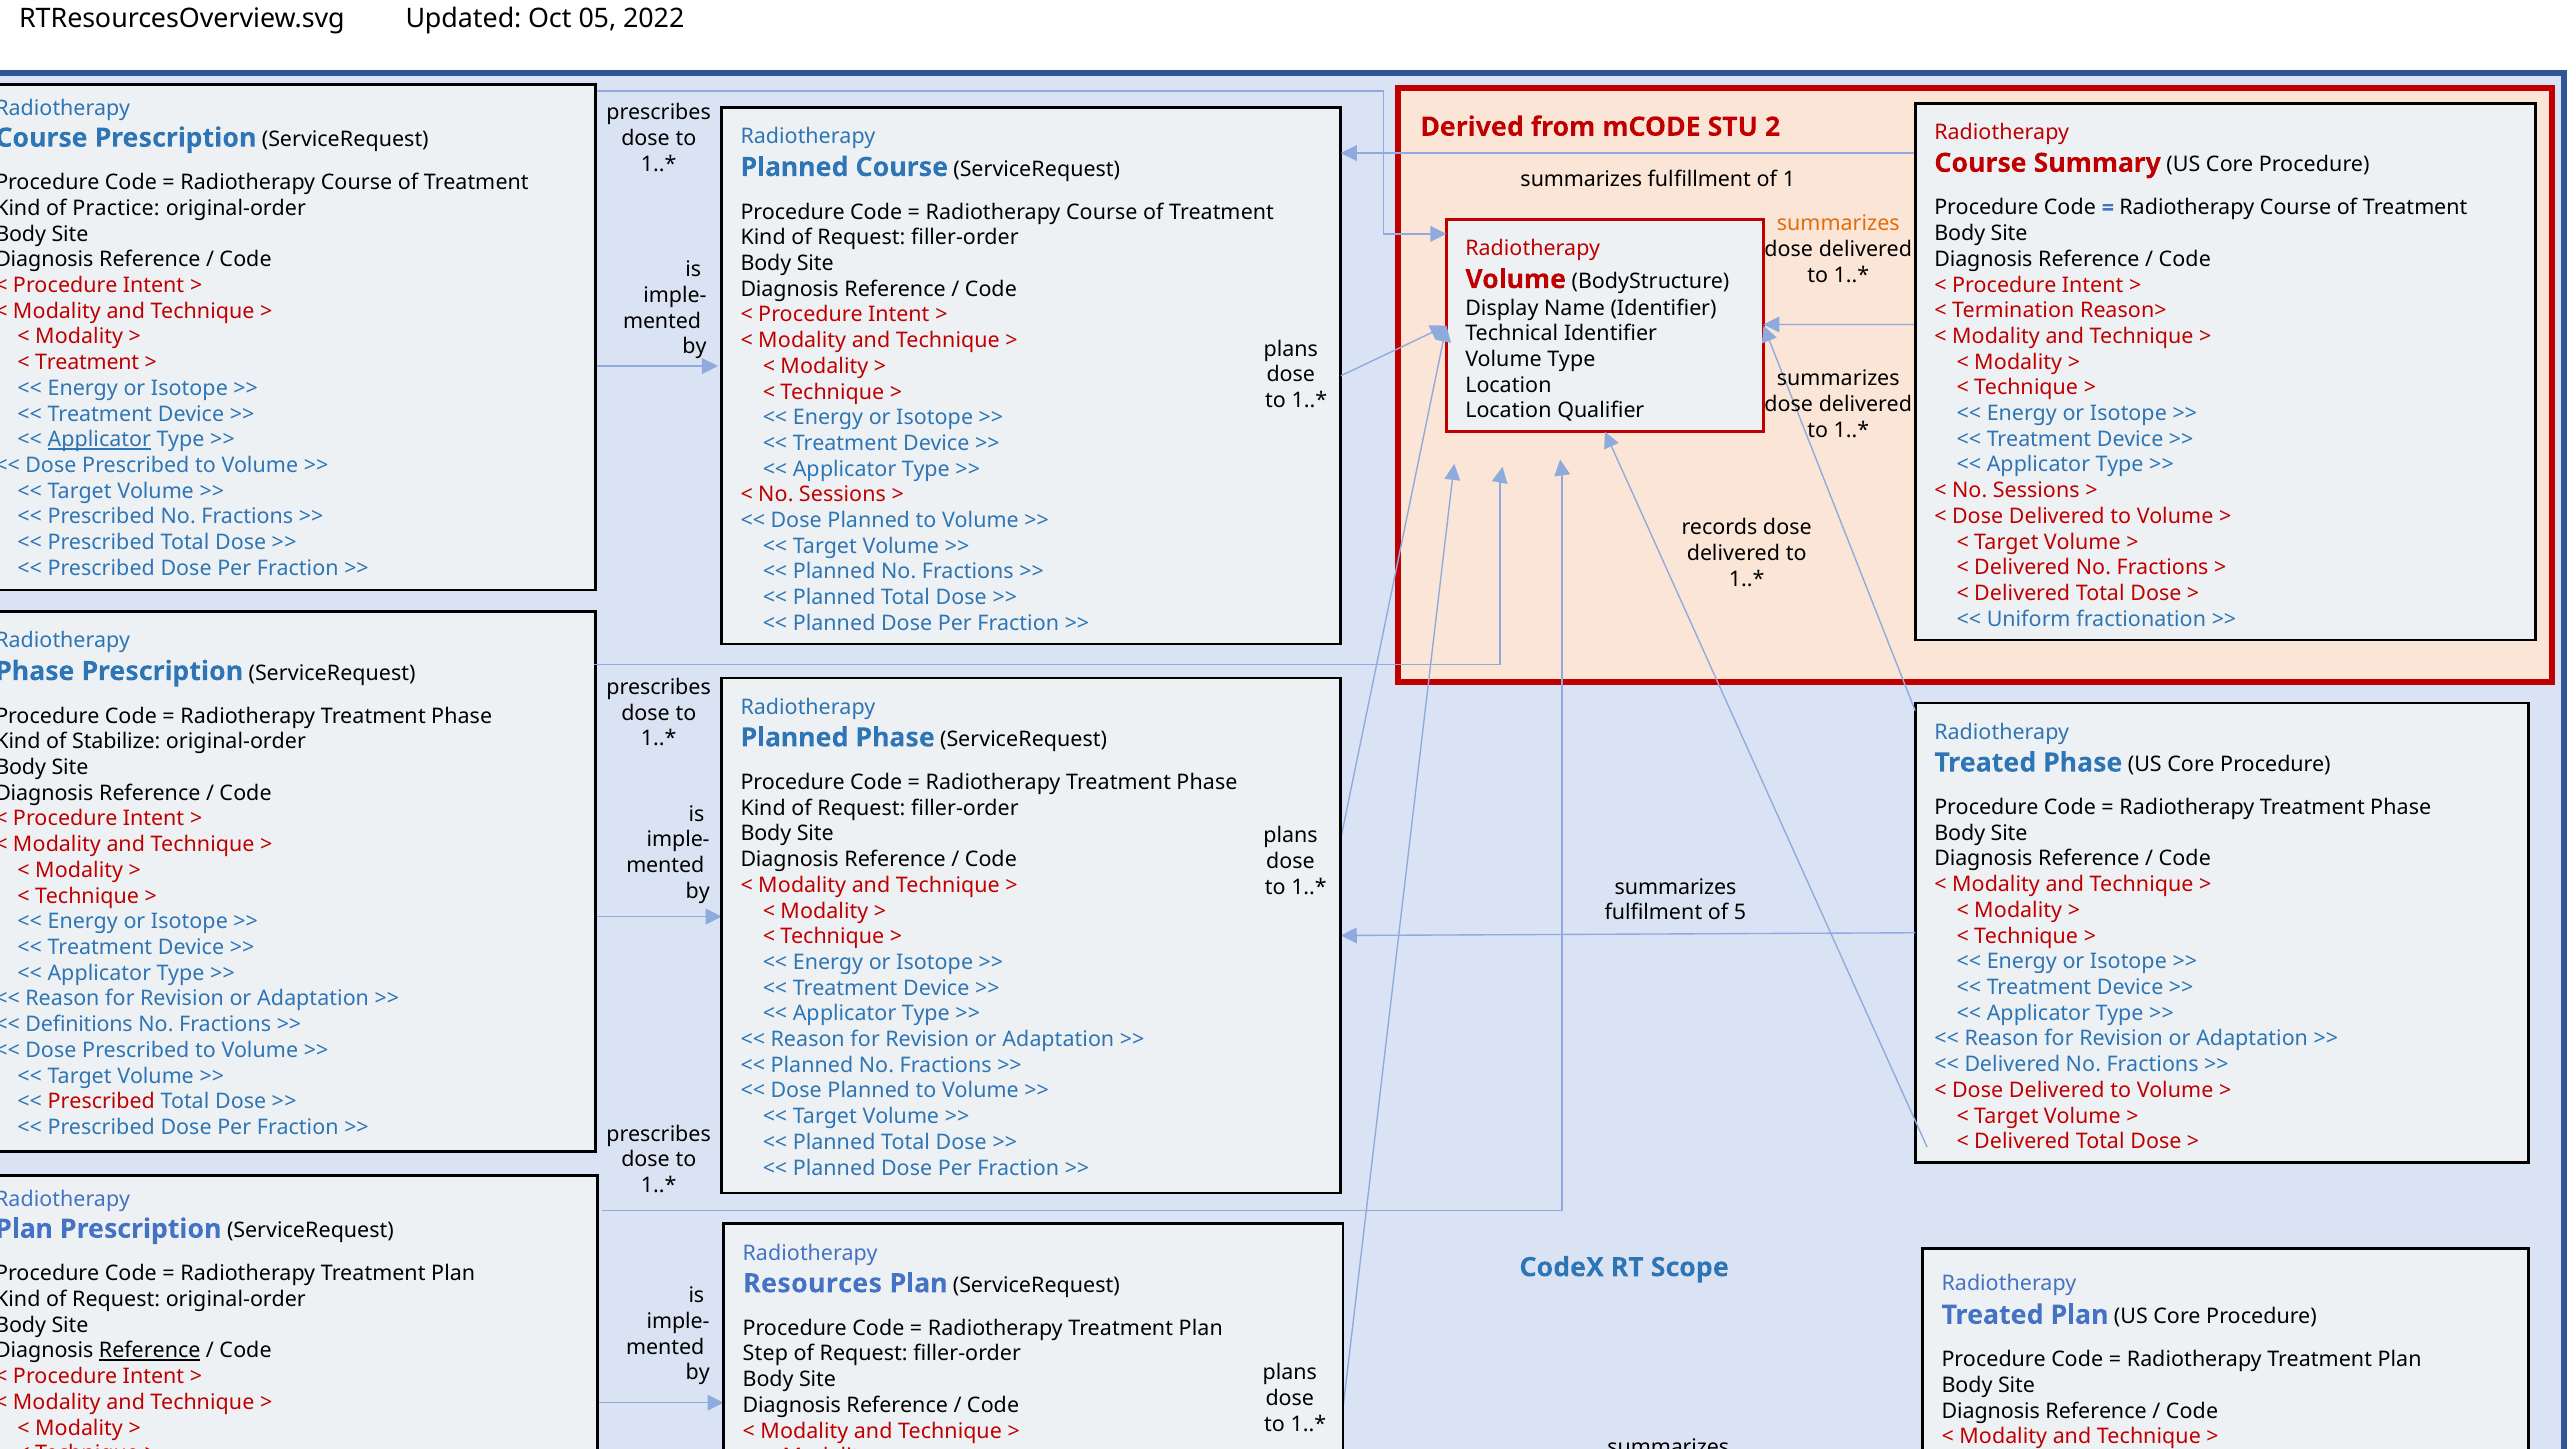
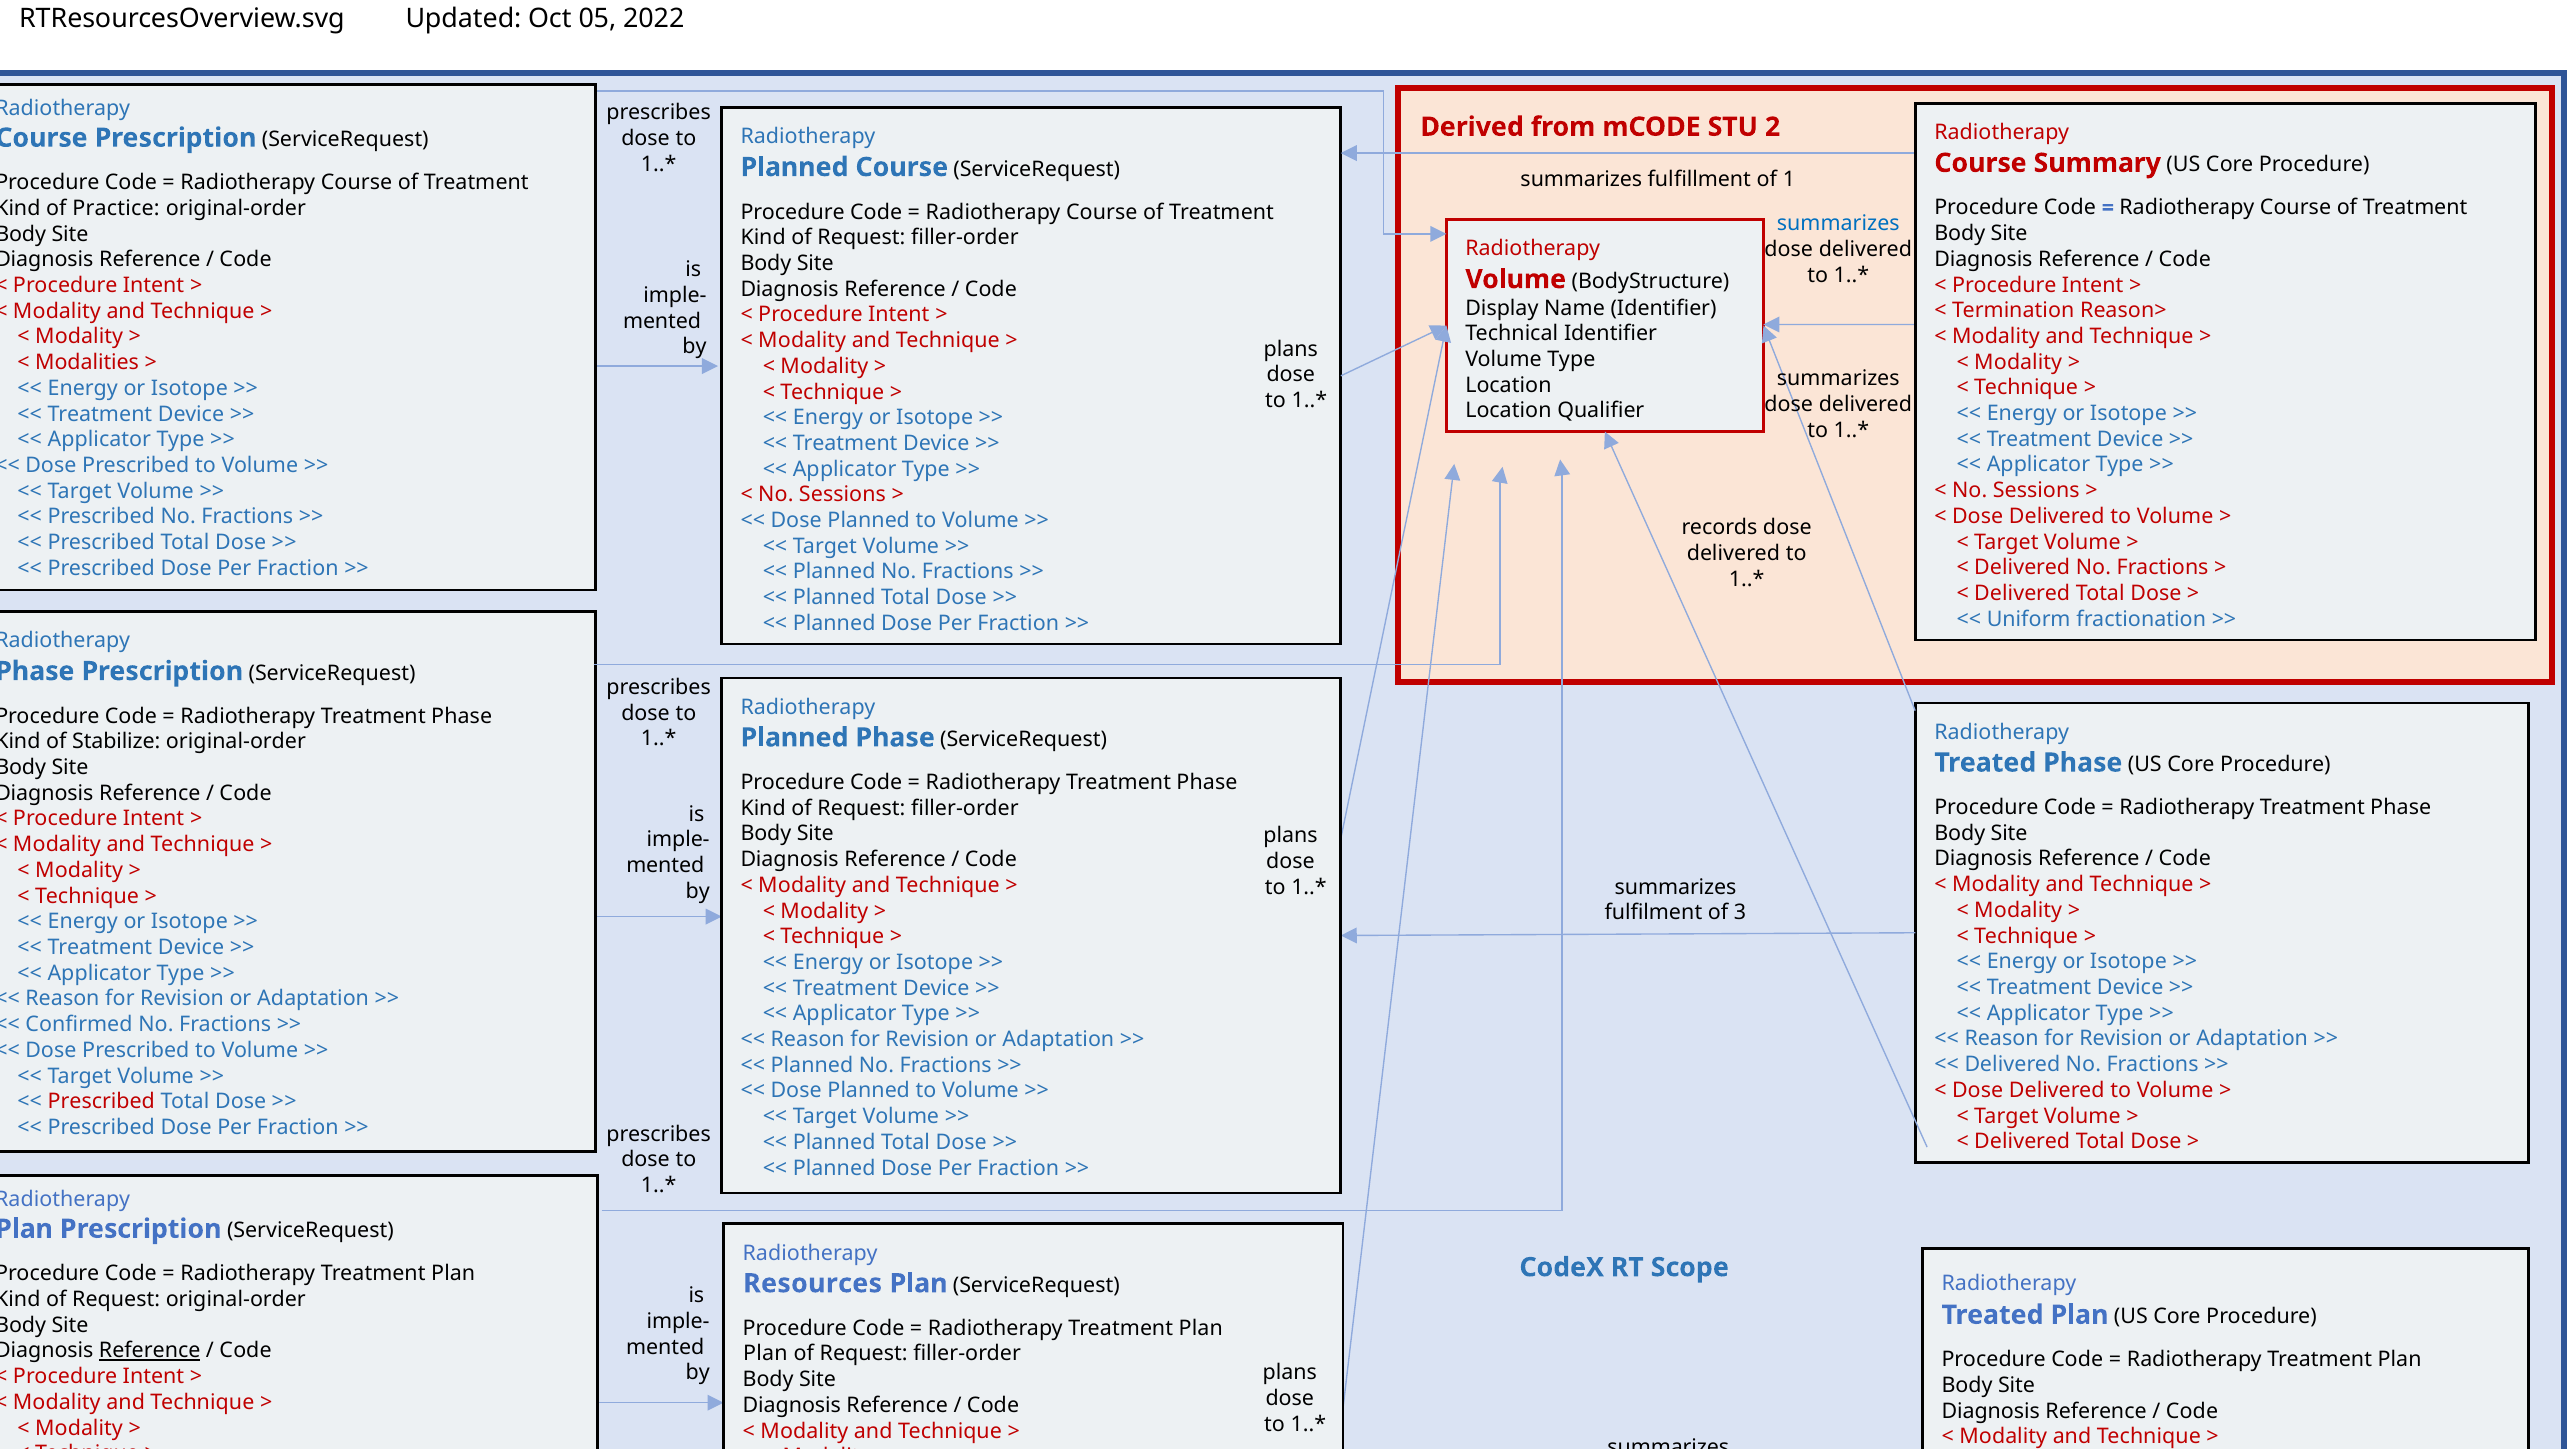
summarizes colour: orange -> blue (1838, 224)
Treatment: Treatment -> Modalities (87, 363)
Applicator underline: present -> none (99, 440)
5: 5 -> 3 (1740, 913)
Definitions: Definitions -> Confirmed (79, 1025)
Step: Step -> Plan (765, 1354)
